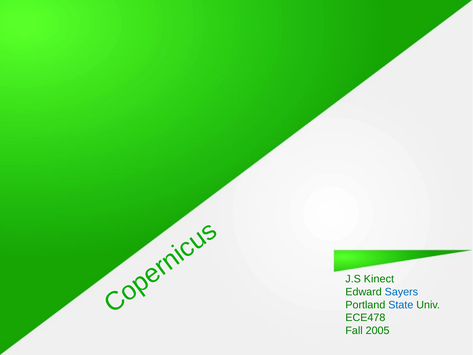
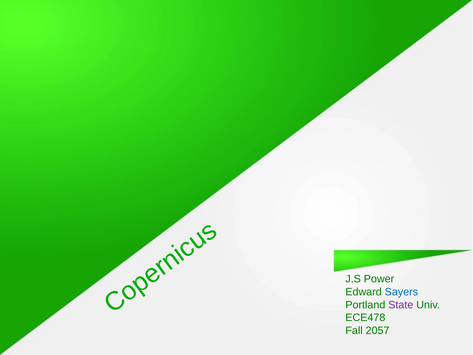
Kinect: Kinect -> Power (379, 279)
State colour: blue -> purple (401, 305)
2005: 2005 -> 2057 (378, 331)
